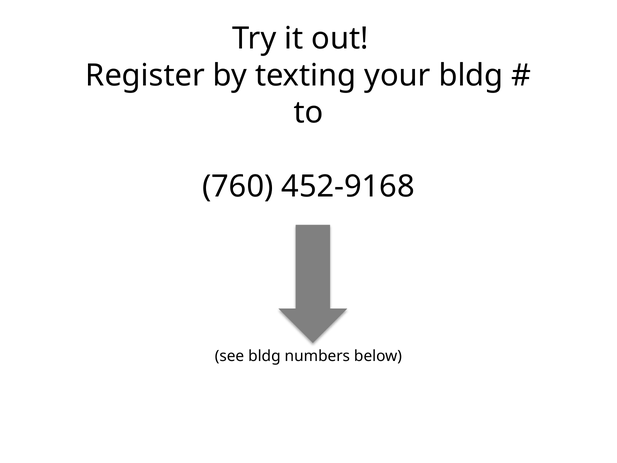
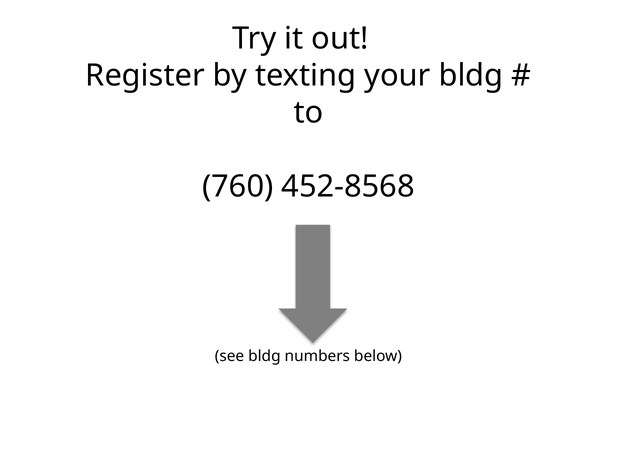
452-9168: 452-9168 -> 452-8568 (348, 186)
